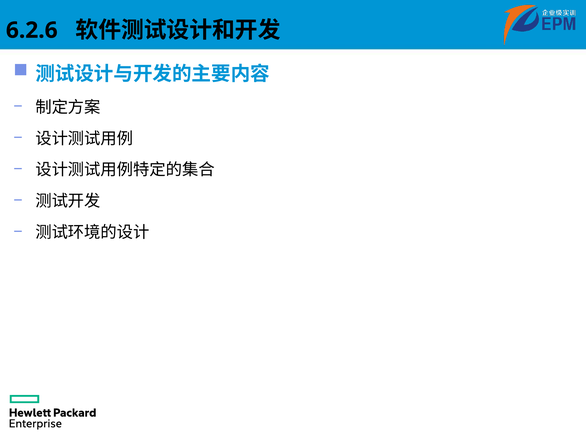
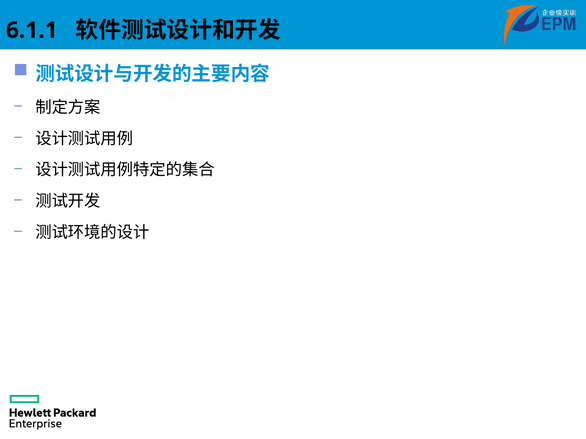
6.2.6: 6.2.6 -> 6.1.1 (32, 30)
